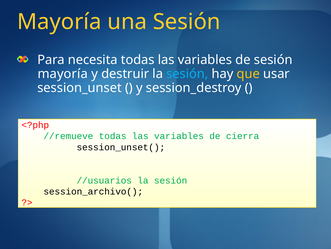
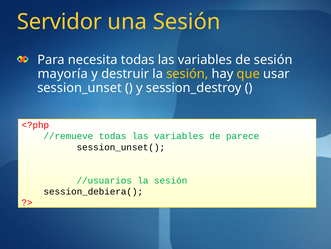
Mayoría: Mayoría -> Servidor (59, 22)
sesión colour: light blue -> yellow (187, 74)
cierra: cierra -> parece (243, 136)
session_archivo(: session_archivo( -> session_debiera( (93, 191)
